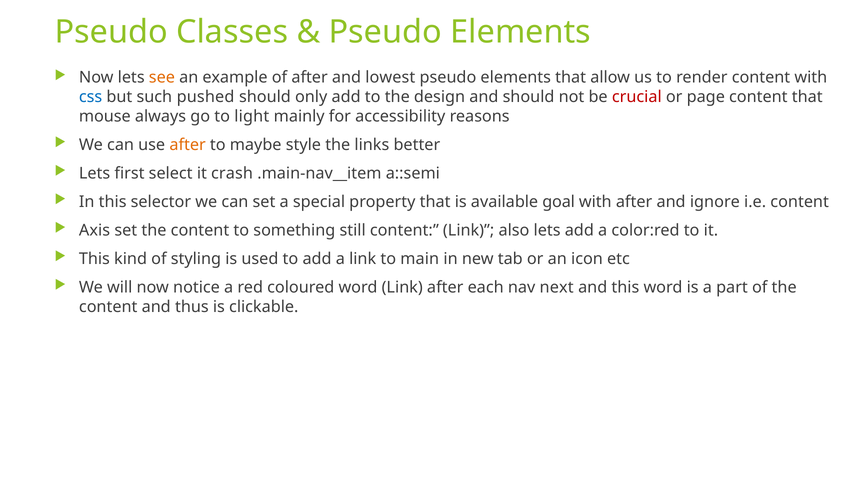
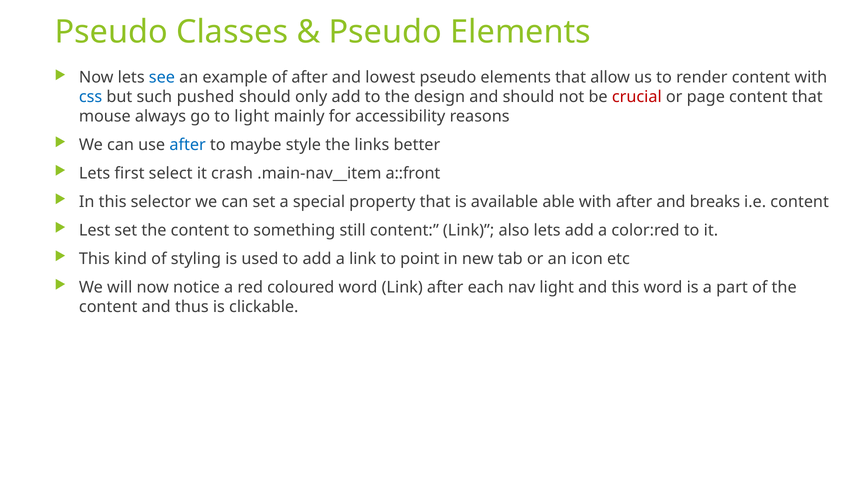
see colour: orange -> blue (162, 78)
after colour: orange -> blue (188, 145)
a::semi: a::semi -> a::front (413, 174)
goal: goal -> able (559, 202)
ignore: ignore -> breaks (715, 202)
Axis: Axis -> Lest (95, 231)
main: main -> point (420, 259)
nav next: next -> light (557, 288)
